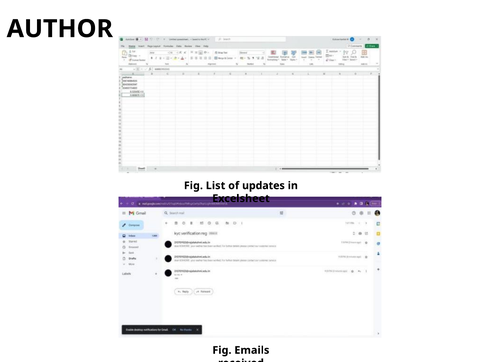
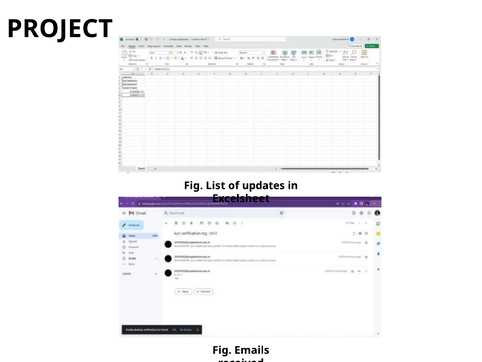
AUTHOR: AUTHOR -> PROJECT (60, 29)
